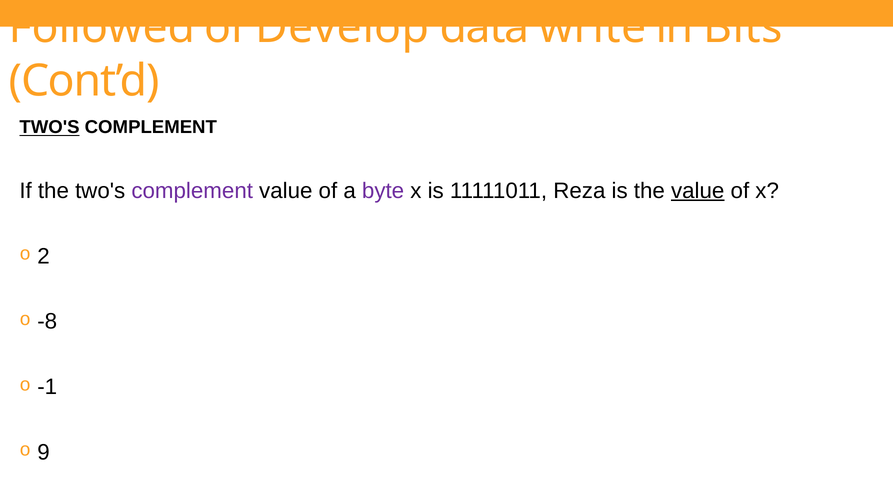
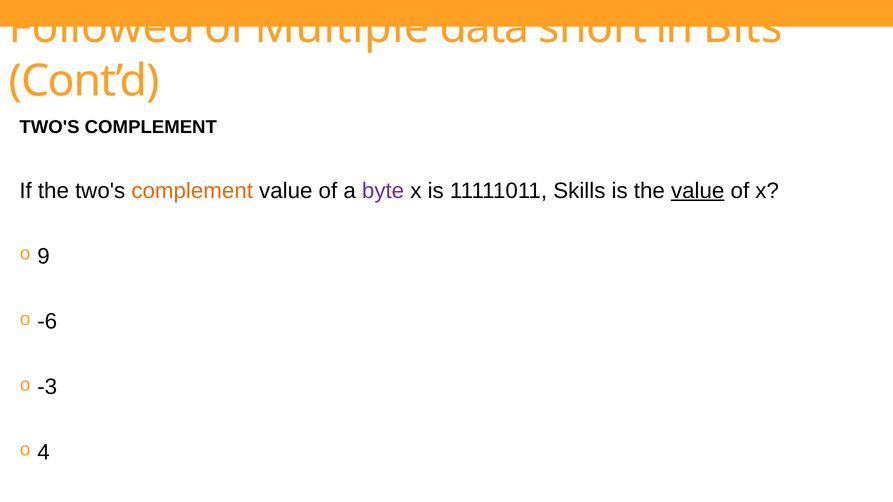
Develop: Develop -> Multiple (342, 28)
write: write -> short (593, 28)
TWO'S underline: present -> none (50, 127)
complement colour: purple -> orange (192, 191)
Reza: Reza -> Skills (579, 191)
2: 2 -> 9 (44, 256)
-8: -8 -> -6 (47, 322)
-1: -1 -> -3 (47, 387)
9: 9 -> 4 (44, 453)
